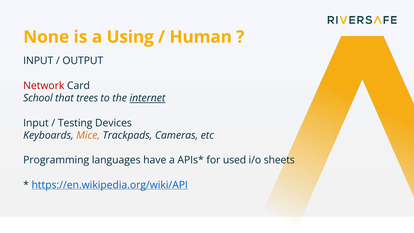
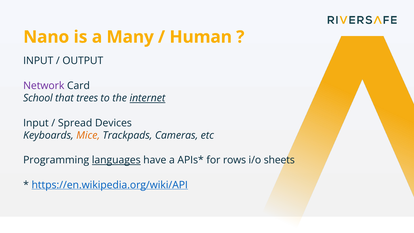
None: None -> Nano (46, 37)
Using: Using -> Many (130, 37)
Network colour: red -> purple (44, 86)
Testing: Testing -> Spread (75, 123)
languages underline: none -> present (116, 160)
used: used -> rows (235, 160)
